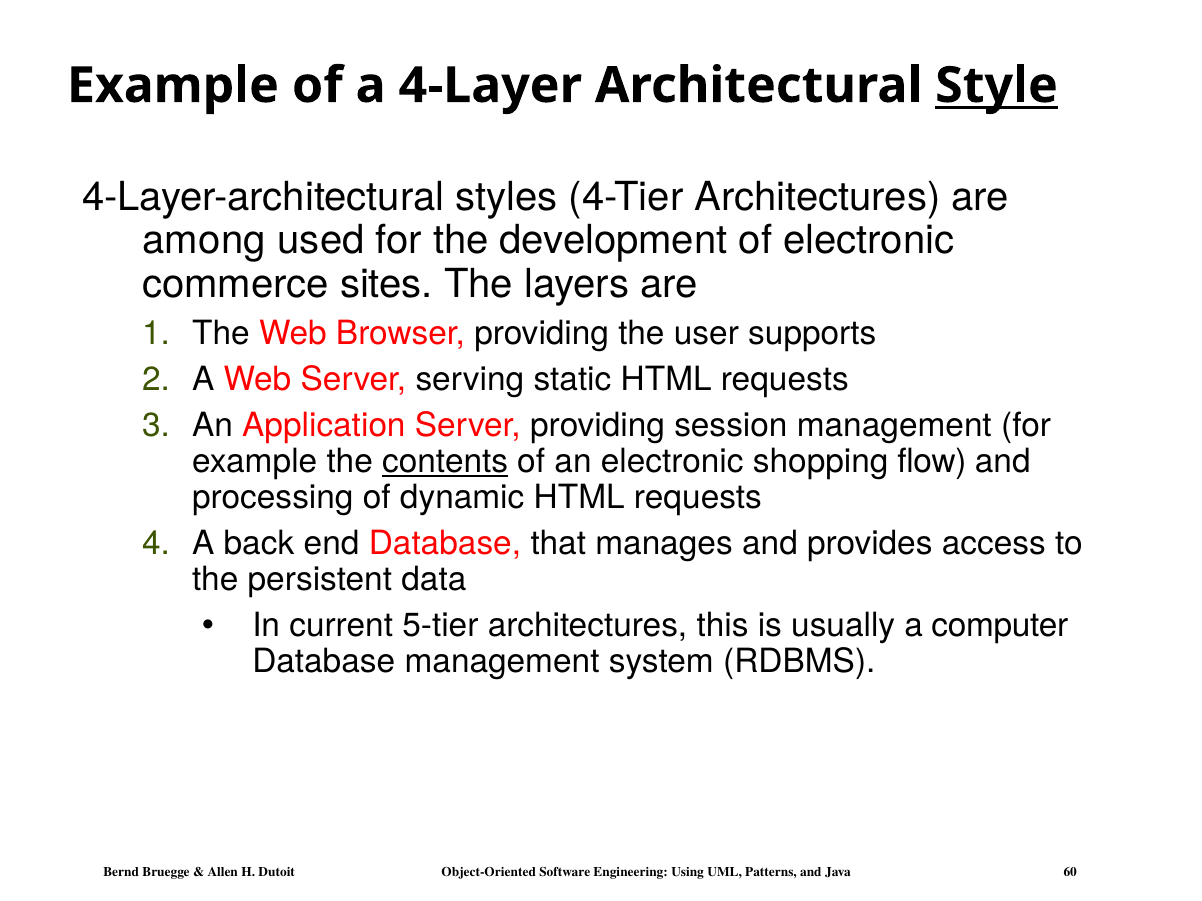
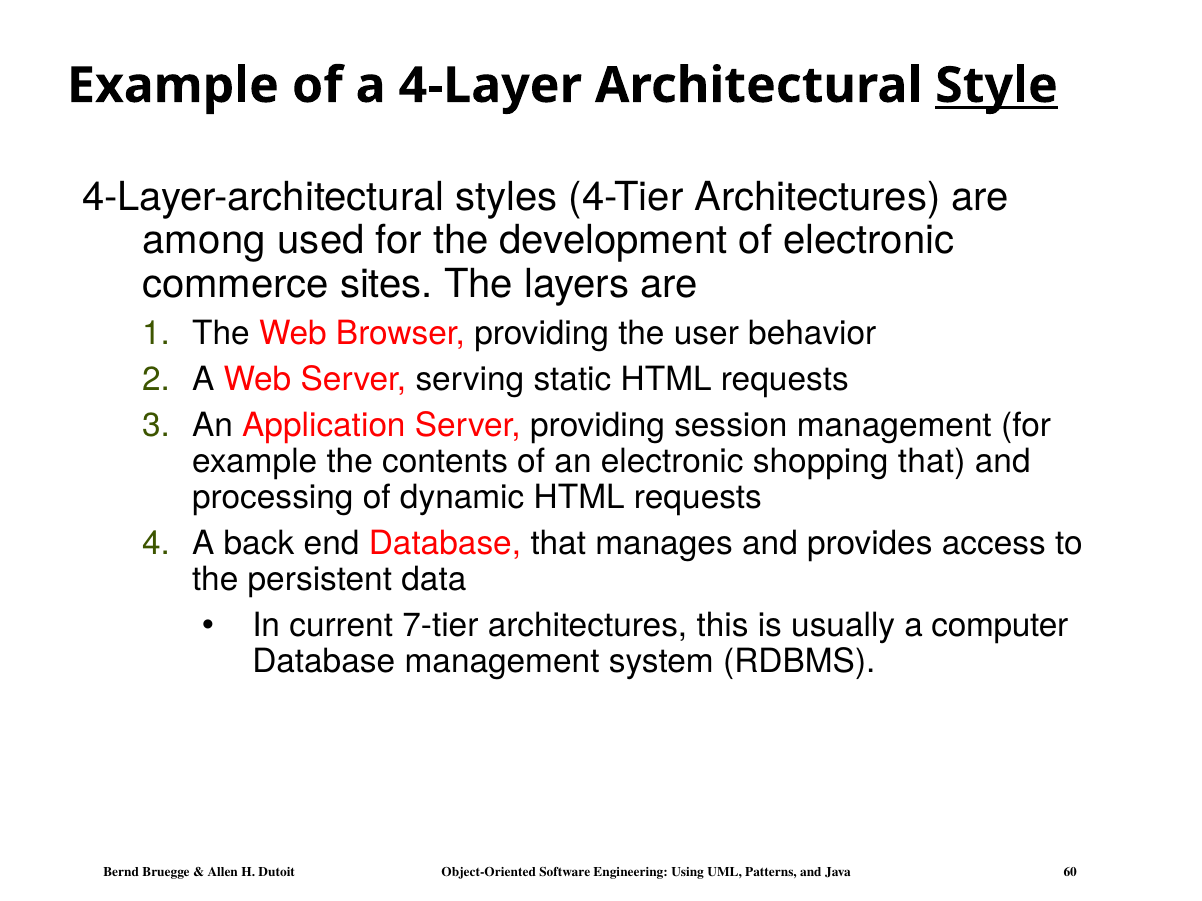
supports: supports -> behavior (812, 334)
contents underline: present -> none (445, 462)
shopping flow: flow -> that (932, 462)
5-tier: 5-tier -> 7-tier (440, 626)
